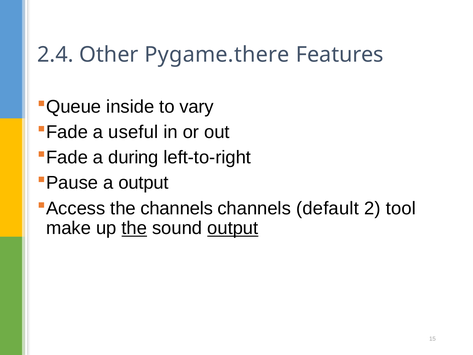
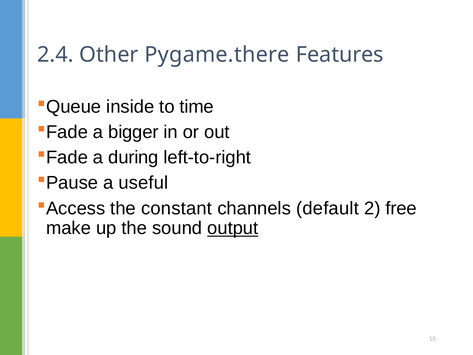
vary: vary -> time (197, 107)
useful: useful -> bigger (133, 132)
a output: output -> useful (143, 183)
the channels: channels -> constant (177, 208)
tool: tool -> free (401, 208)
the underline: present -> none (134, 228)
